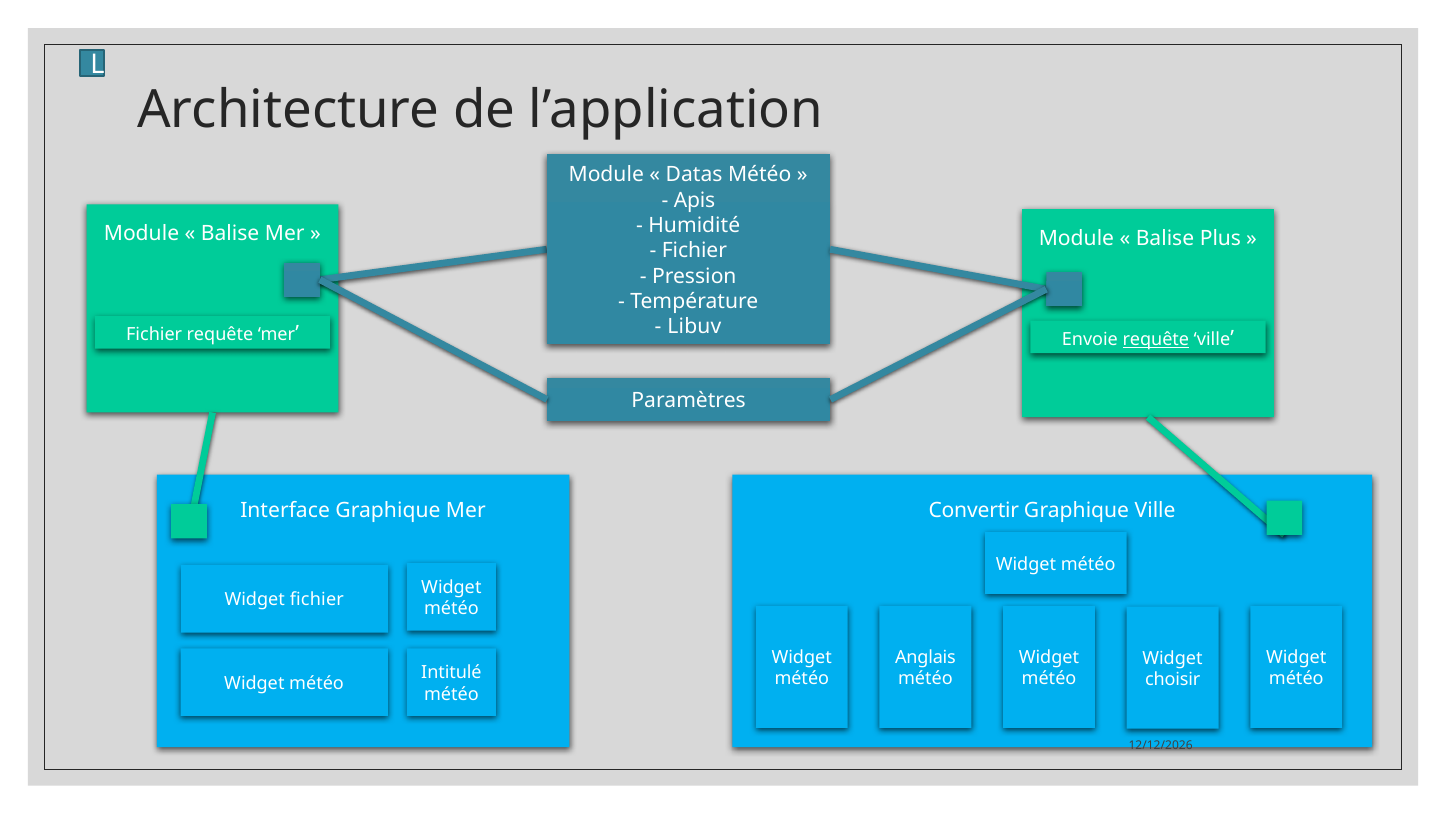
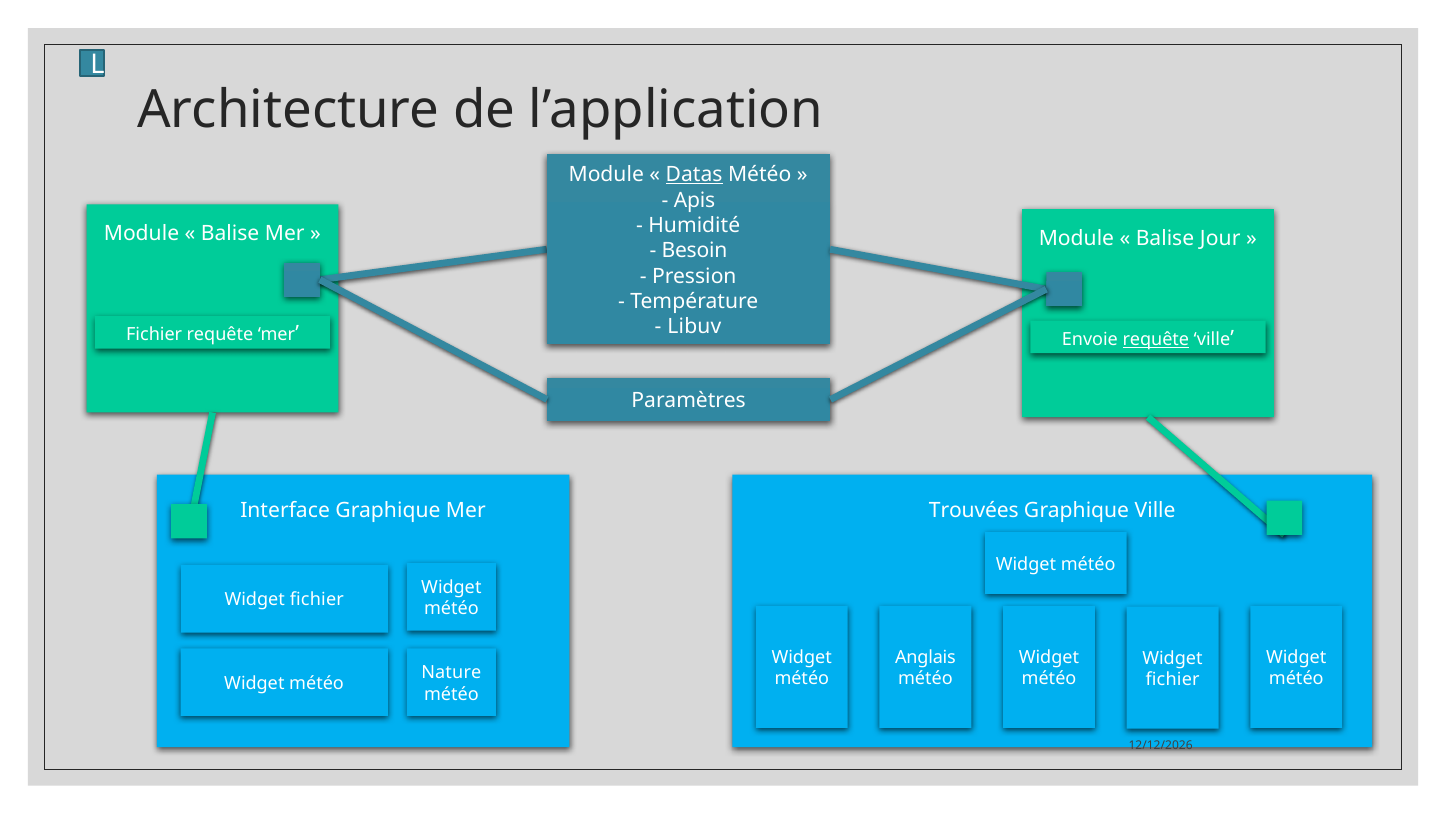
Datas underline: none -> present (694, 175)
Plus: Plus -> Jour (1220, 238)
Fichier: Fichier -> Besoin (694, 251)
Convertir: Convertir -> Trouvées (974, 511)
Intitulé: Intitulé -> Nature (451, 672)
choisir: choisir -> fichier (1173, 679)
